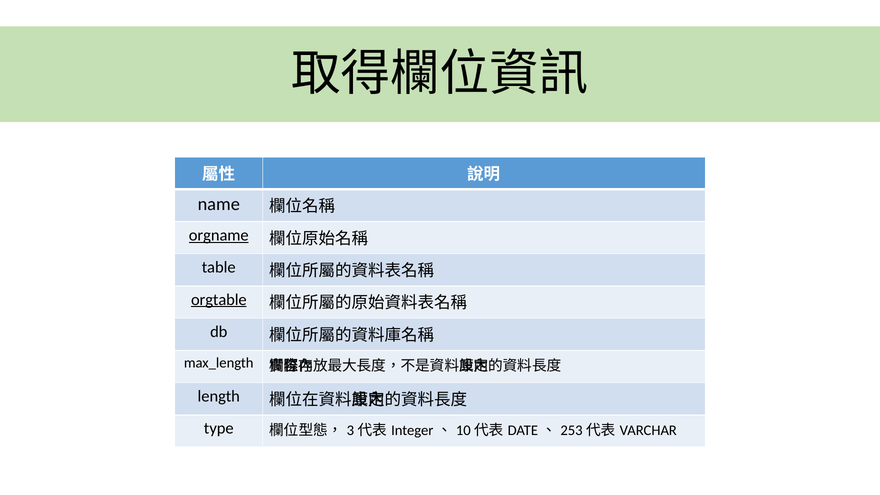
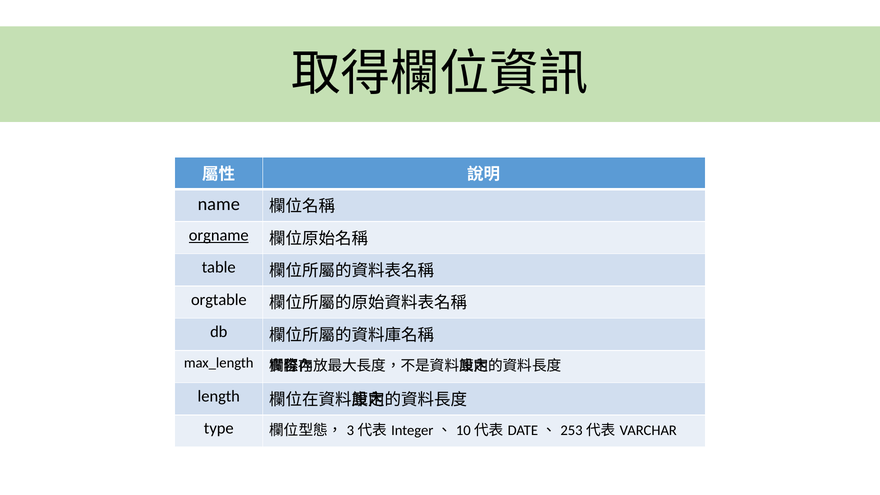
orgtable underline: present -> none (219, 300)
